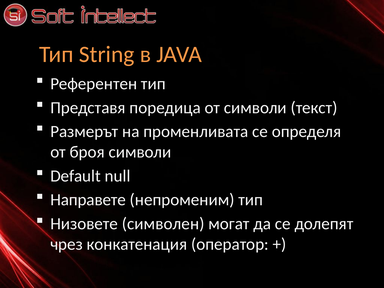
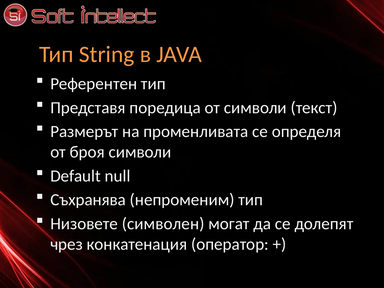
Направете: Направете -> Съхранява (88, 200)
